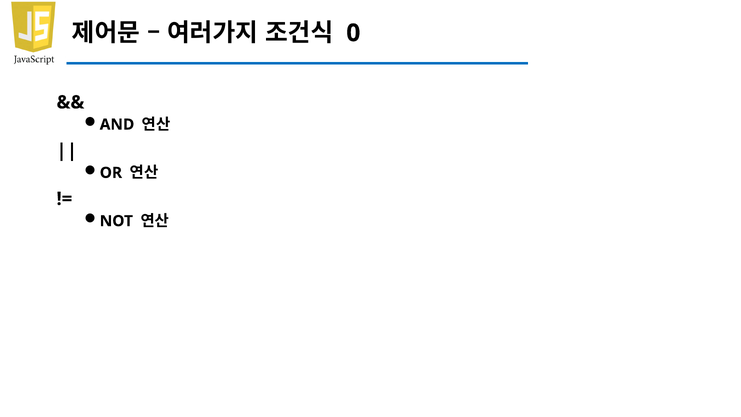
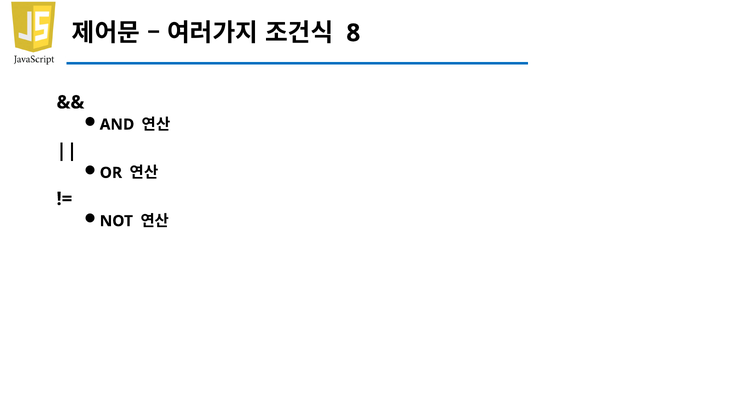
0: 0 -> 8 (353, 33)
